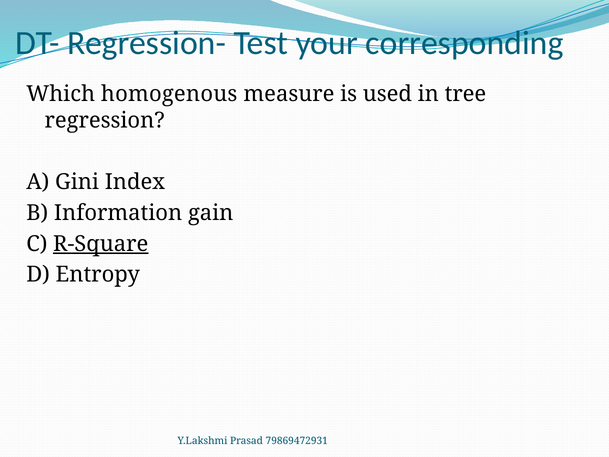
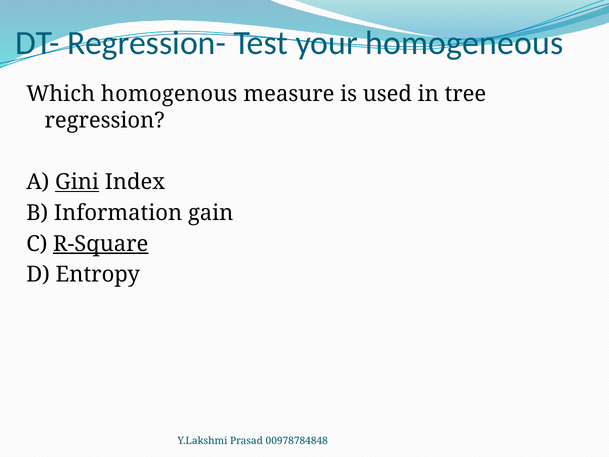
corresponding: corresponding -> homogeneous (464, 43)
Gini underline: none -> present (77, 182)
79869472931: 79869472931 -> 00978784848 (297, 441)
